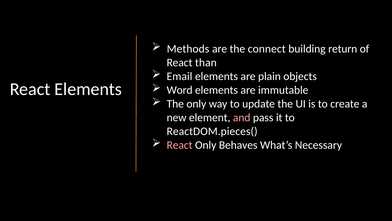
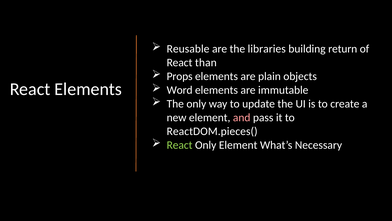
Methods: Methods -> Reusable (188, 49)
connect: connect -> libraries (267, 49)
Email: Email -> Props (180, 76)
React colour: pink -> light green (180, 145)
Only Behaves: Behaves -> Element (238, 145)
